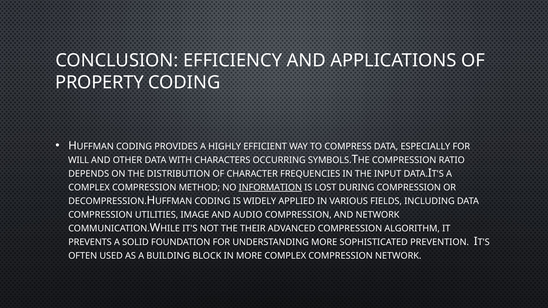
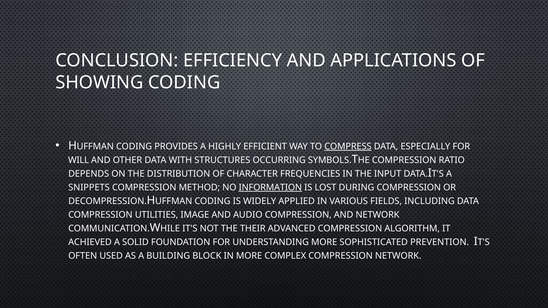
PROPERTY: PROPERTY -> SHOWING (99, 82)
COMPRESS underline: none -> present (348, 147)
CHARACTERS: CHARACTERS -> STRUCTURES (222, 160)
COMPLEX: COMPLEX -> SNIPPETS (89, 188)
PREVENTS: PREVENTS -> ACHIEVED (90, 242)
